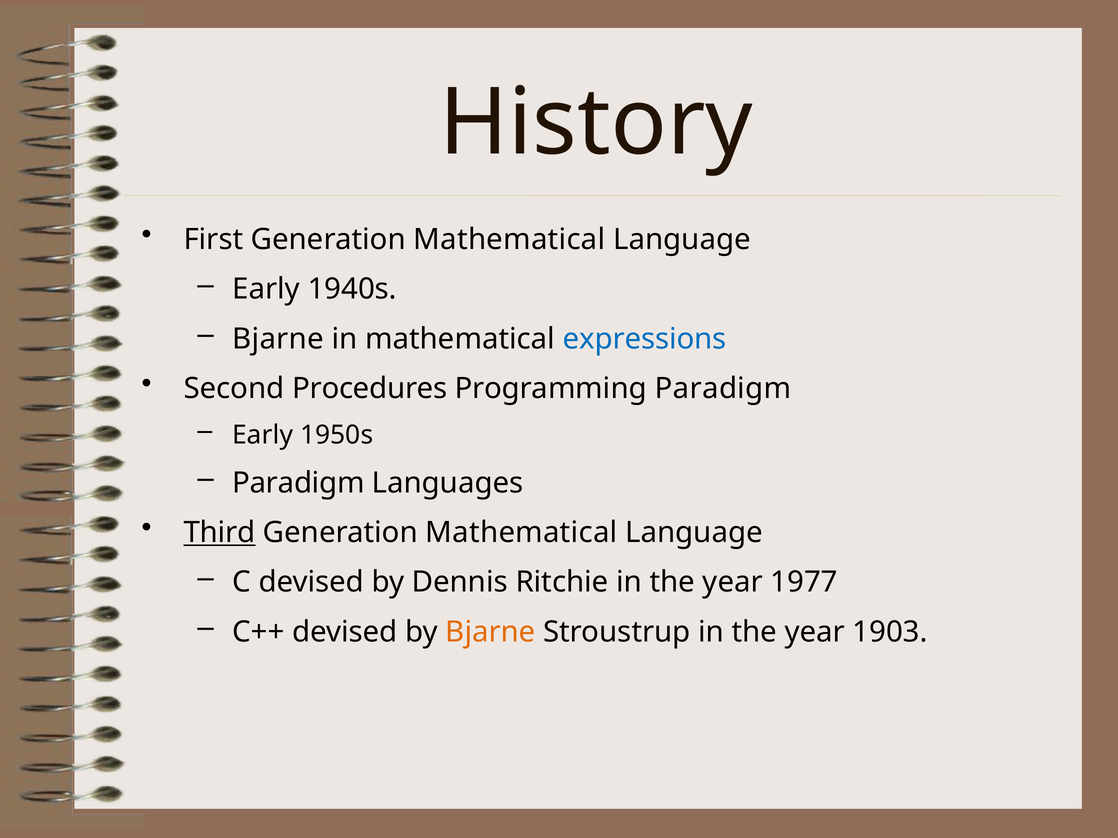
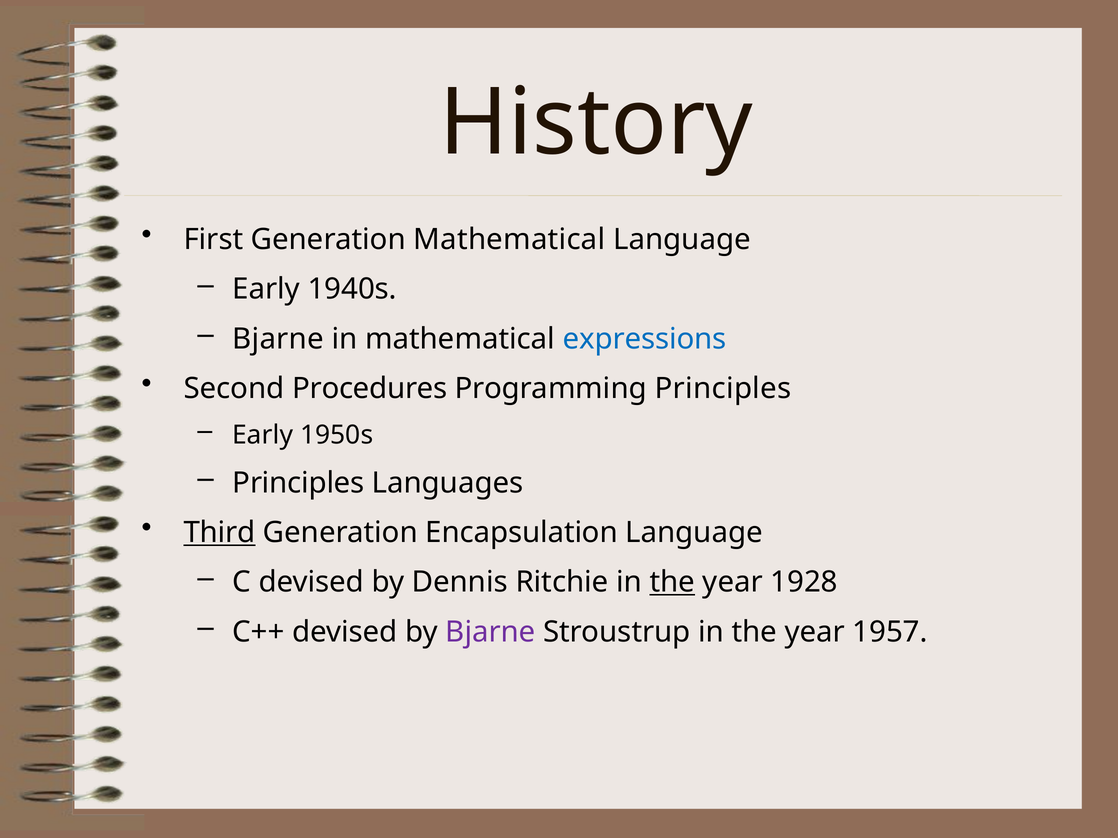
Programming Paradigm: Paradigm -> Principles (723, 389)
Paradigm: Paradigm -> Principles (298, 483)
Mathematical: Mathematical -> Encapsulation (522, 533)
the underline: none -> present (672, 583)
1977: 1977 -> 1928 (804, 583)
Bjarne colour: orange -> purple (490, 632)
1903: 1903 -> 1957 (890, 632)
